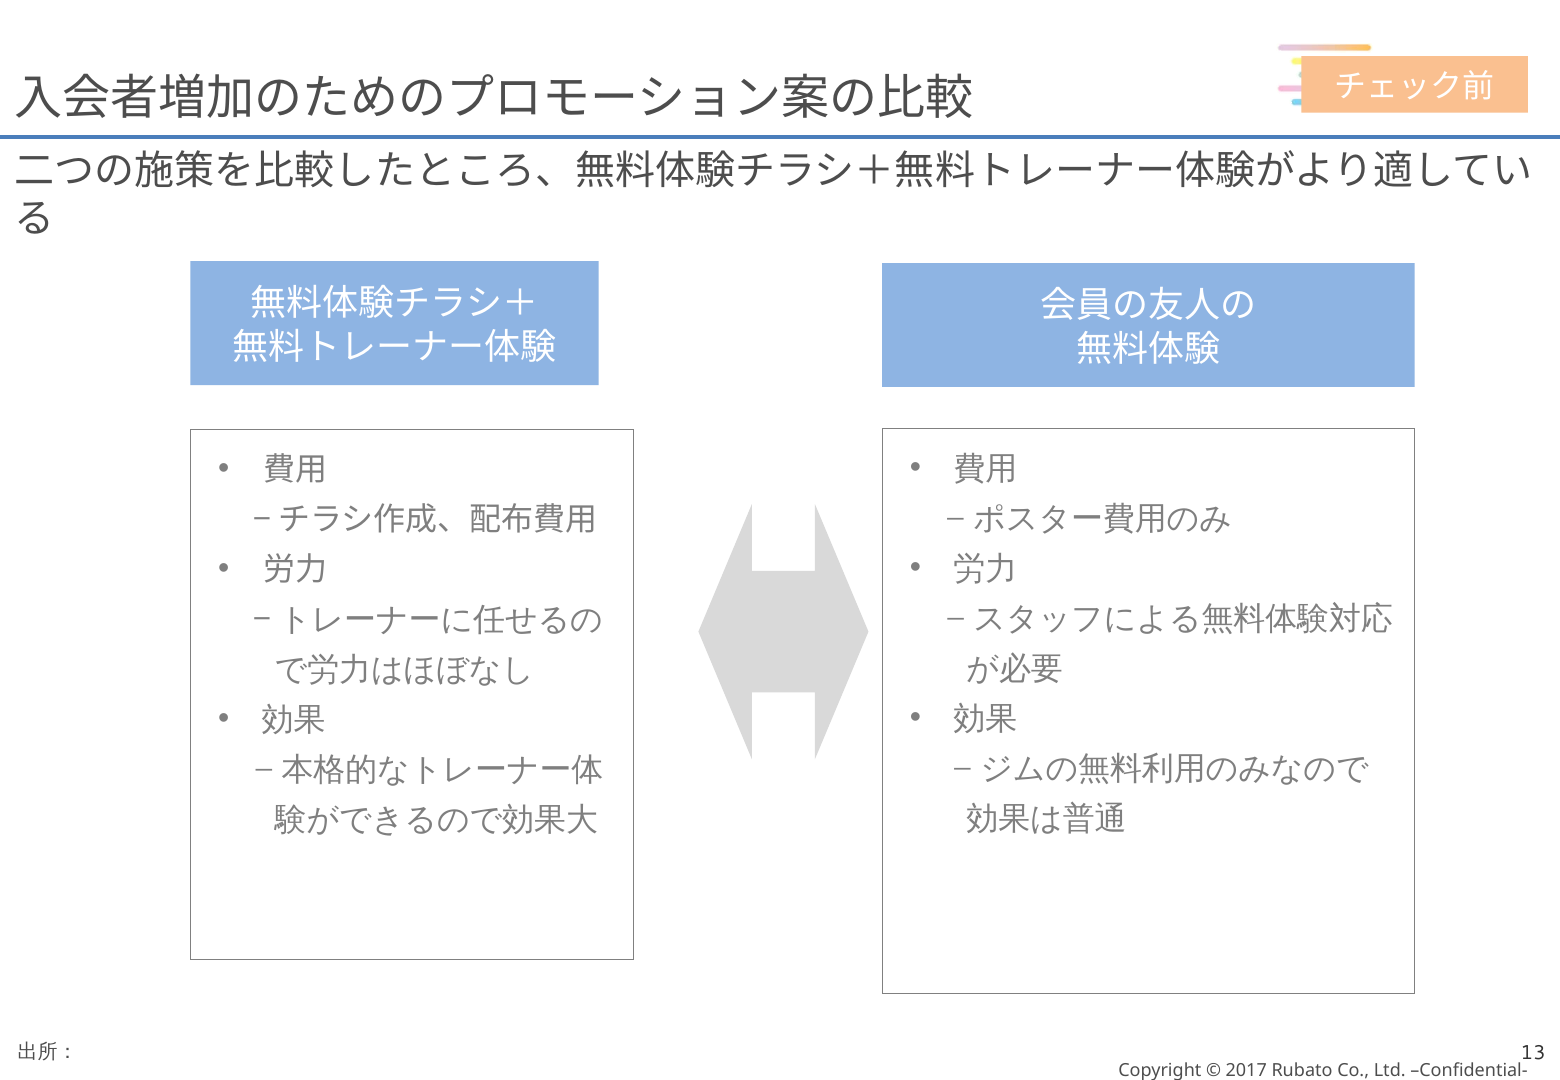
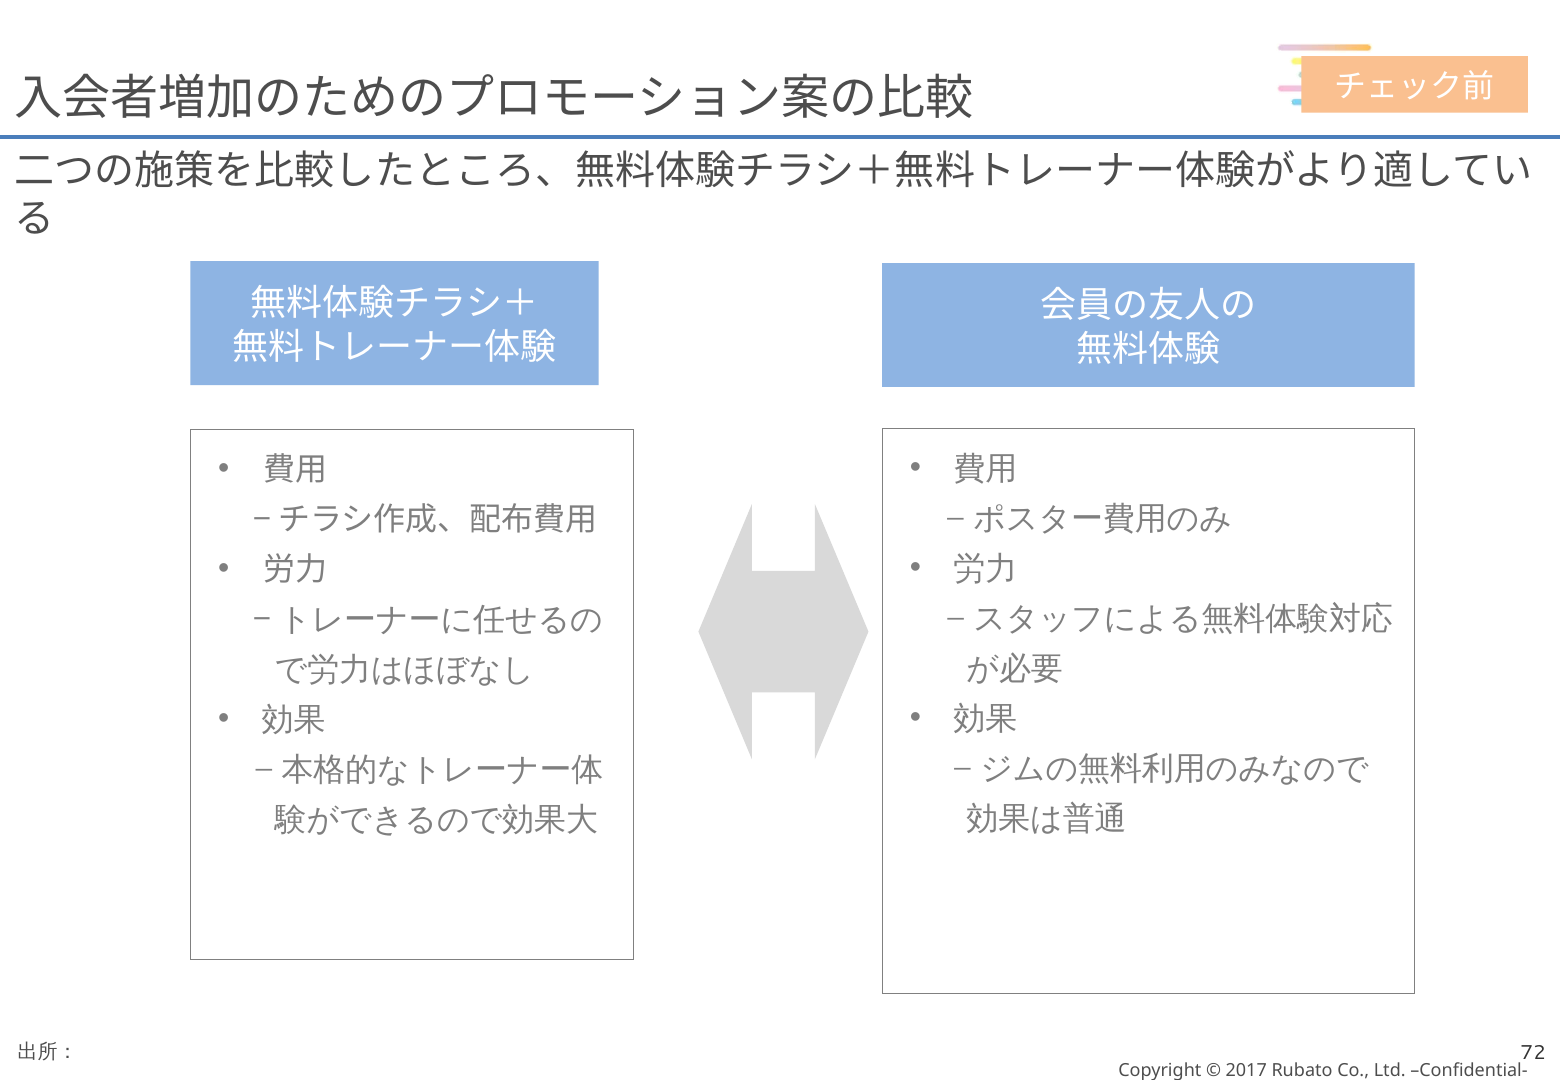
13: 13 -> 72 (1533, 1053)
